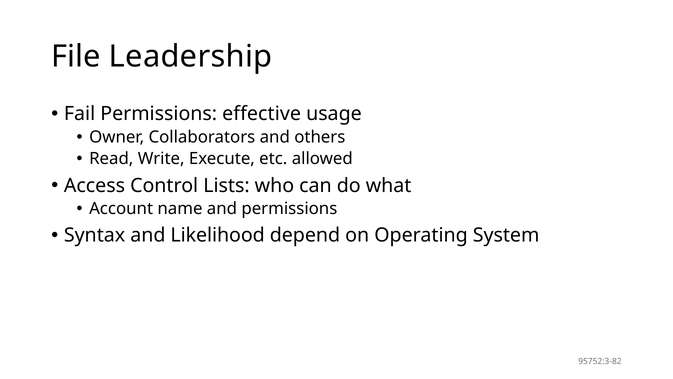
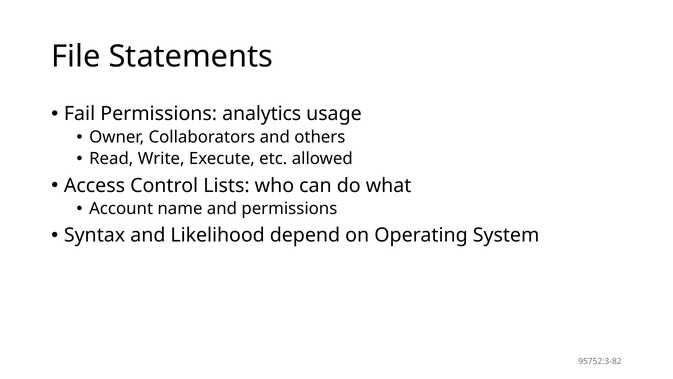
Leadership: Leadership -> Statements (191, 57)
effective: effective -> analytics (262, 114)
